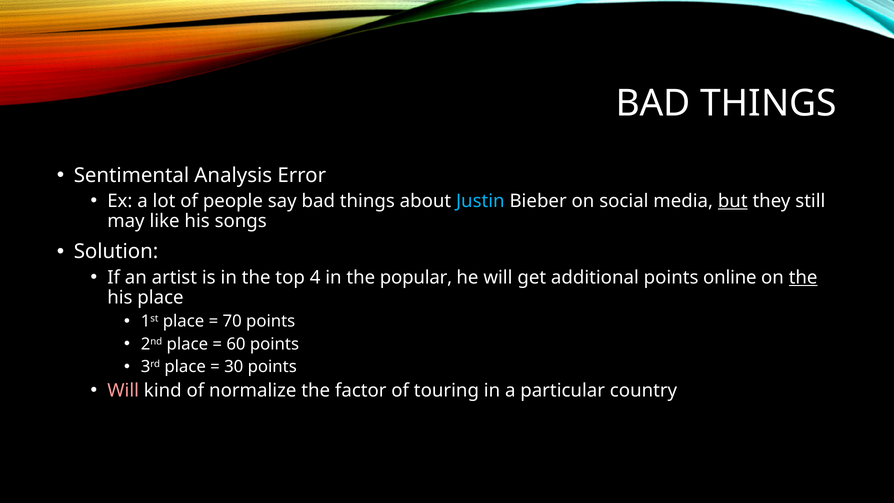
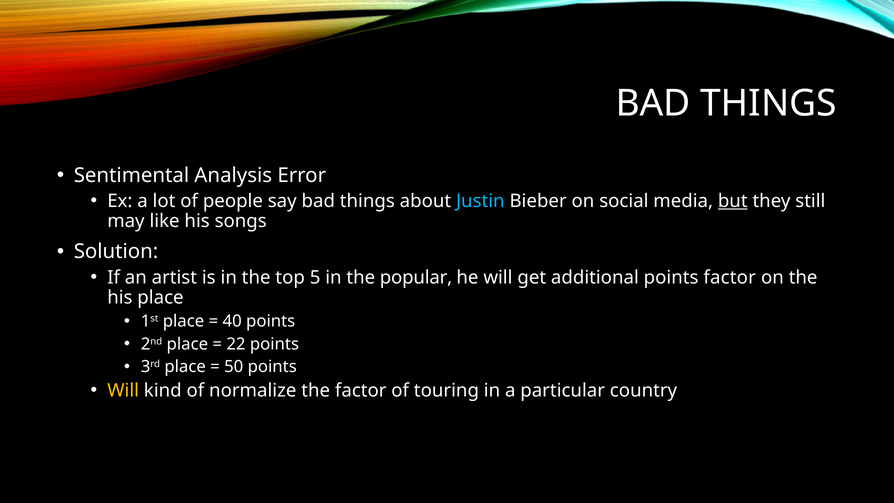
4: 4 -> 5 (315, 277)
points online: online -> factor (730, 277)
the underline: present -> none (803, 277)
70: 70 -> 40 (232, 321)
60: 60 -> 22 (236, 344)
30: 30 -> 50 (234, 367)
Will colour: pink -> yellow (123, 390)
